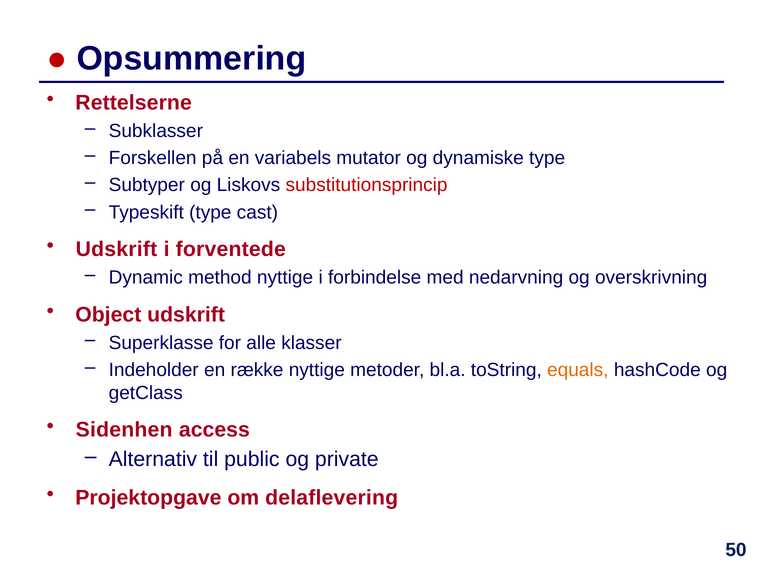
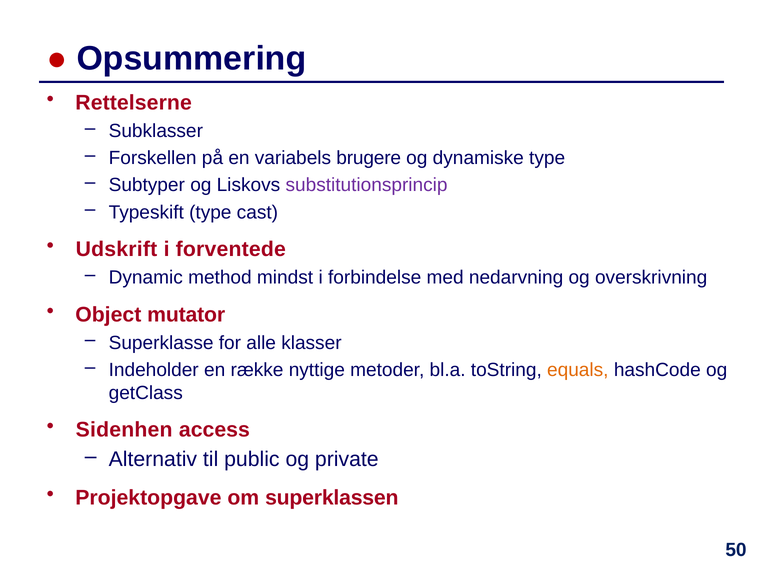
mutator: mutator -> brugere (369, 158)
substitutionsprincip colour: red -> purple (367, 185)
method nyttige: nyttige -> mindst (285, 278)
Object udskrift: udskrift -> mutator (186, 315)
delaflevering: delaflevering -> superklassen (332, 498)
